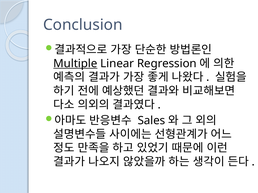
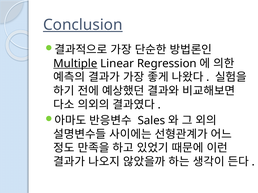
Conclusion underline: none -> present (83, 25)
